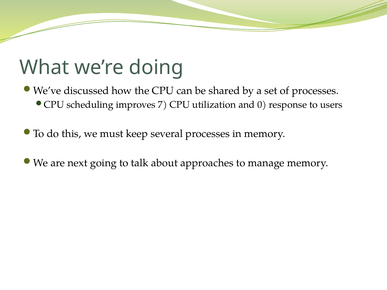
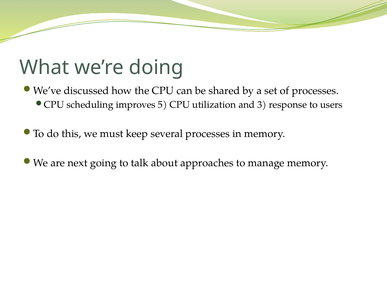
7: 7 -> 5 (163, 105)
0: 0 -> 3 (262, 105)
